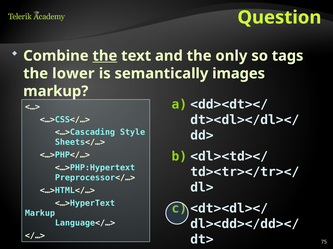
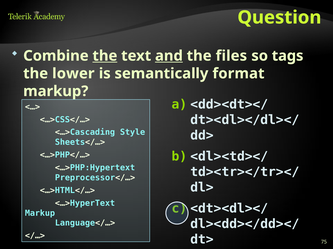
and underline: none -> present (169, 56)
only: only -> files (231, 56)
images: images -> format (238, 74)
